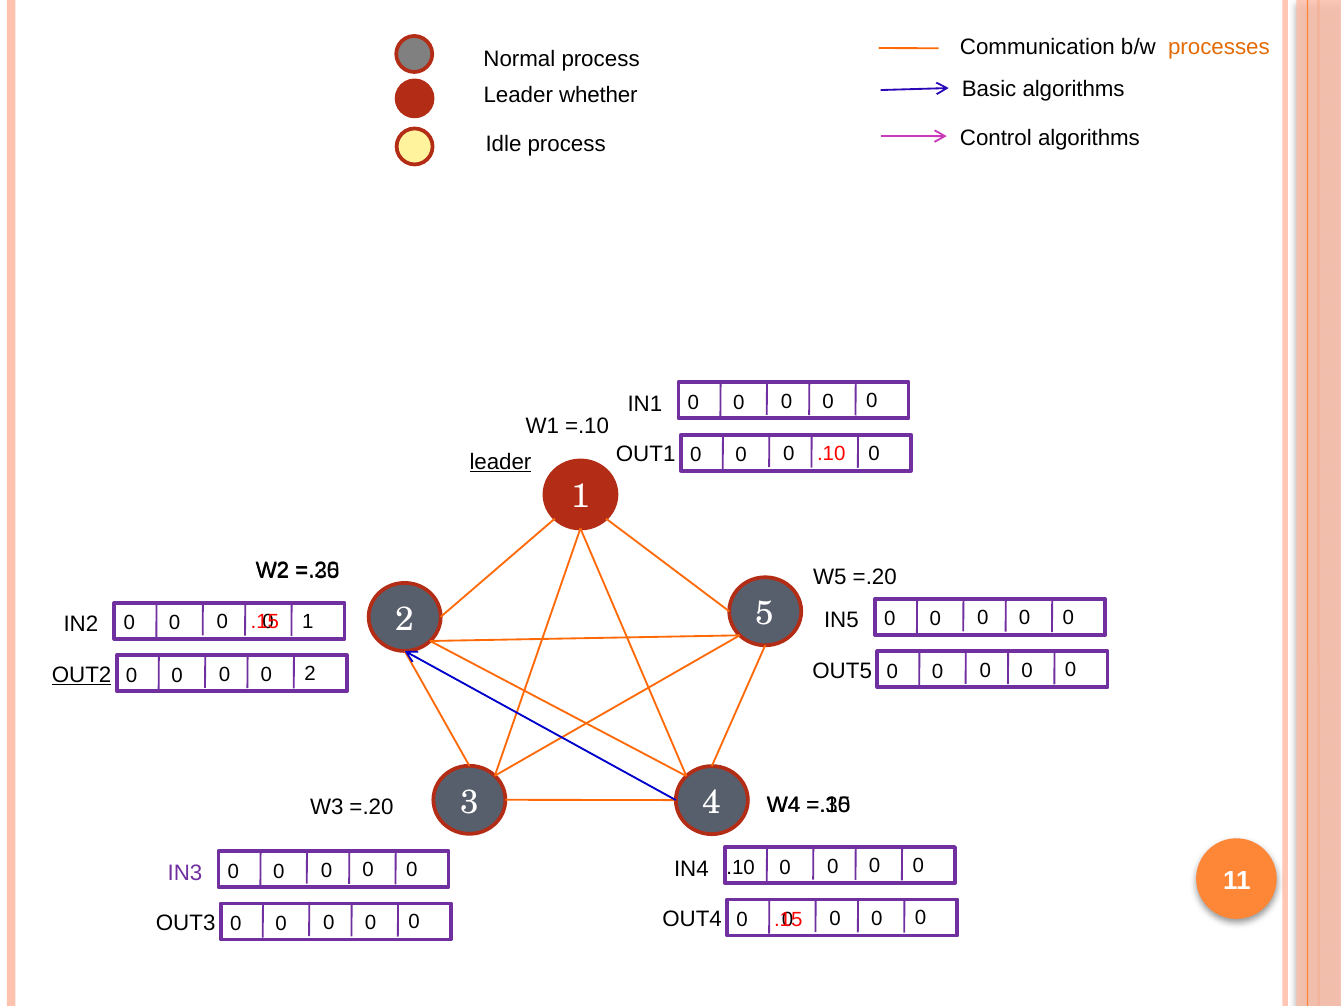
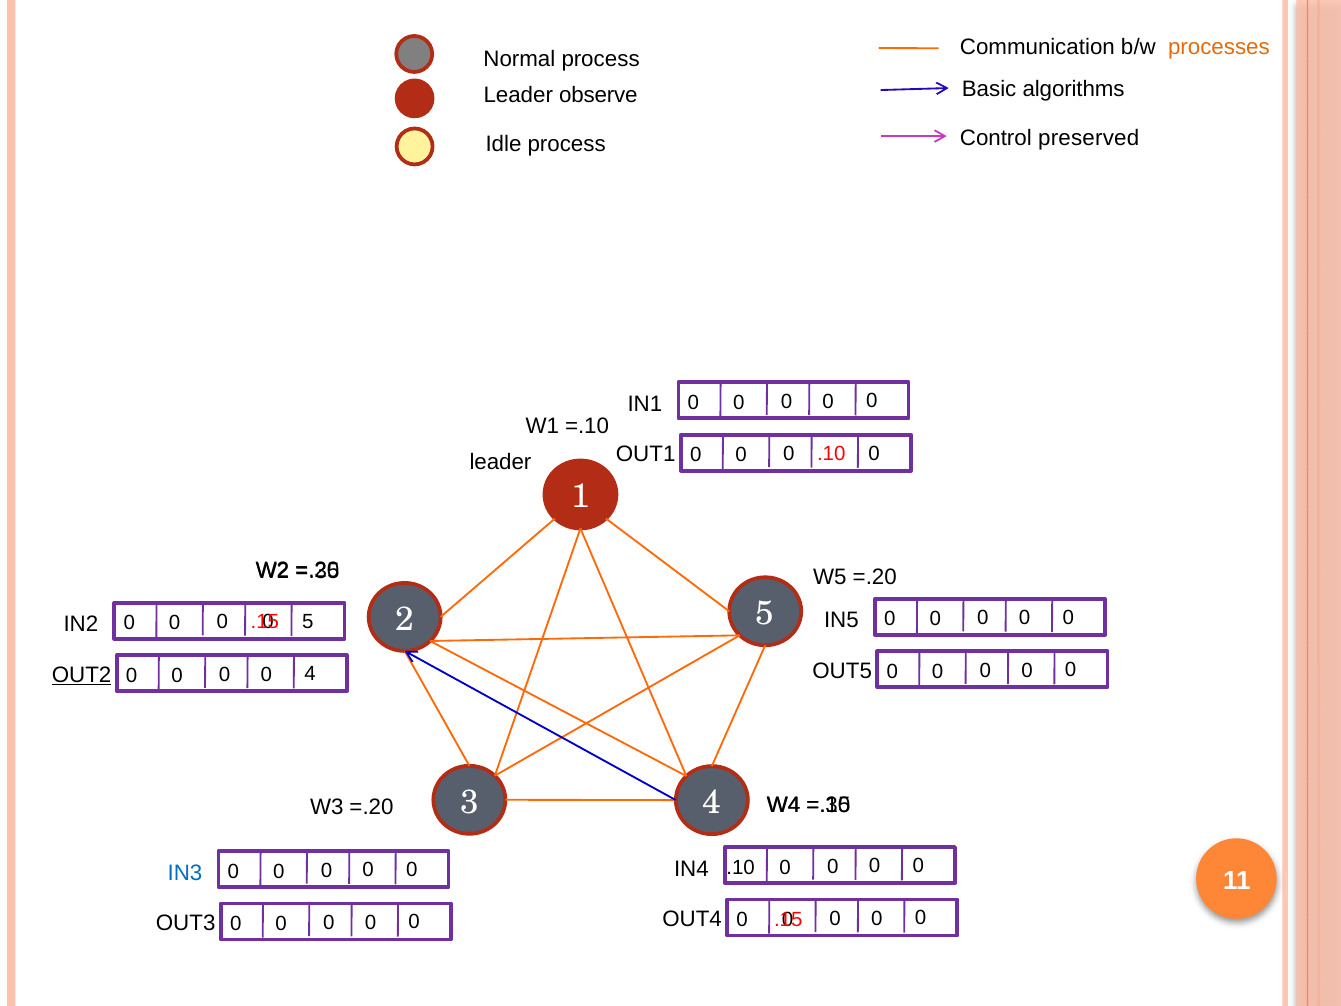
whether: whether -> observe (598, 96)
Control algorithms: algorithms -> preserved (1089, 138)
leader underline: present -> none (500, 462)
0 1: 1 -> 5 (308, 621)
0 2: 2 -> 4 (310, 674)
IN3 colour: purple -> blue (185, 872)
